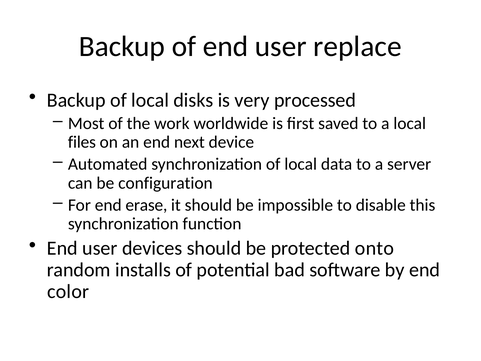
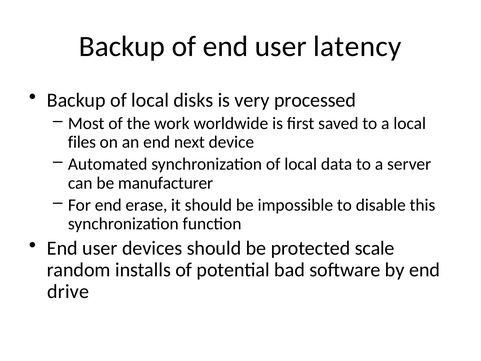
replace: replace -> latency (357, 47)
configuration: configuration -> manufacturer (166, 183)
onto: onto -> scale (375, 248)
color: color -> drive (68, 291)
